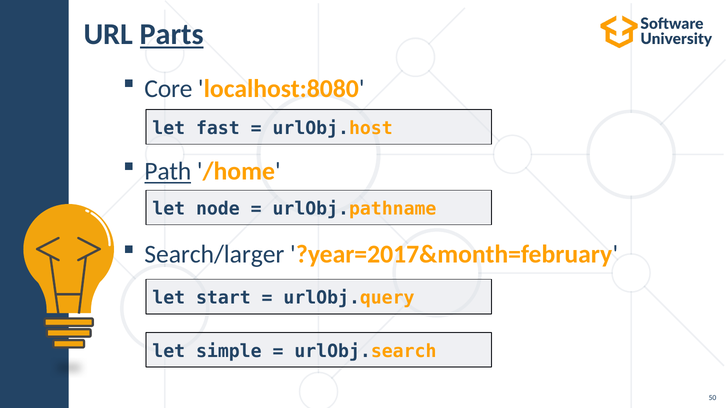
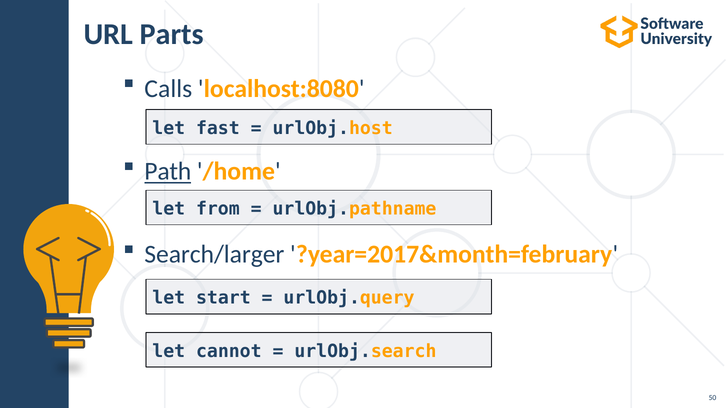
Parts underline: present -> none (172, 34)
Core: Core -> Calls (168, 89)
node: node -> from (218, 209)
simple: simple -> cannot (229, 351)
